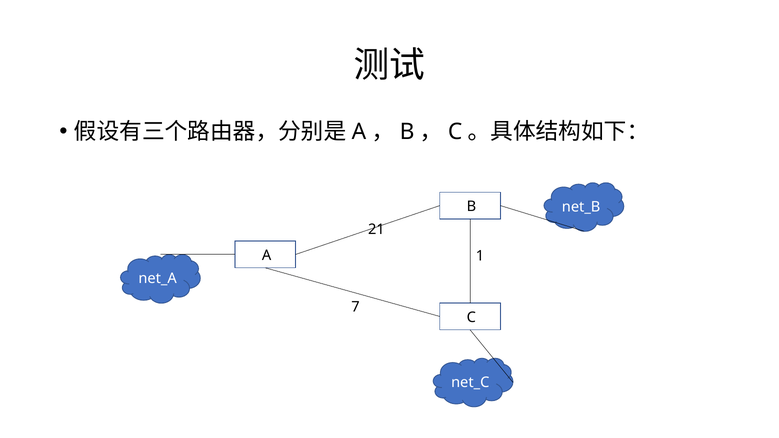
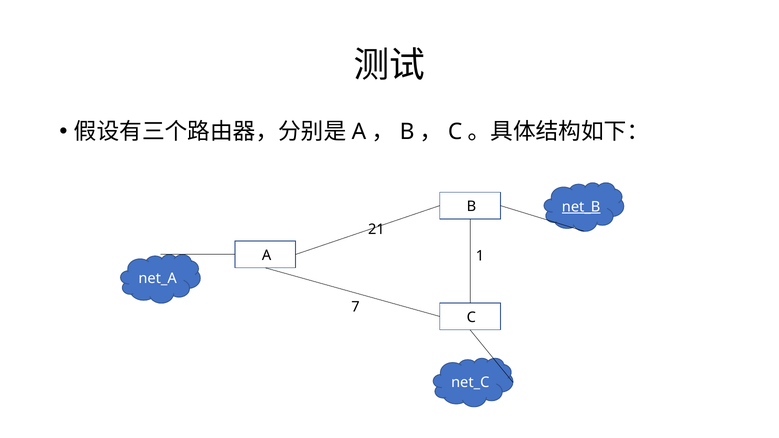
net_B underline: none -> present (581, 207)
